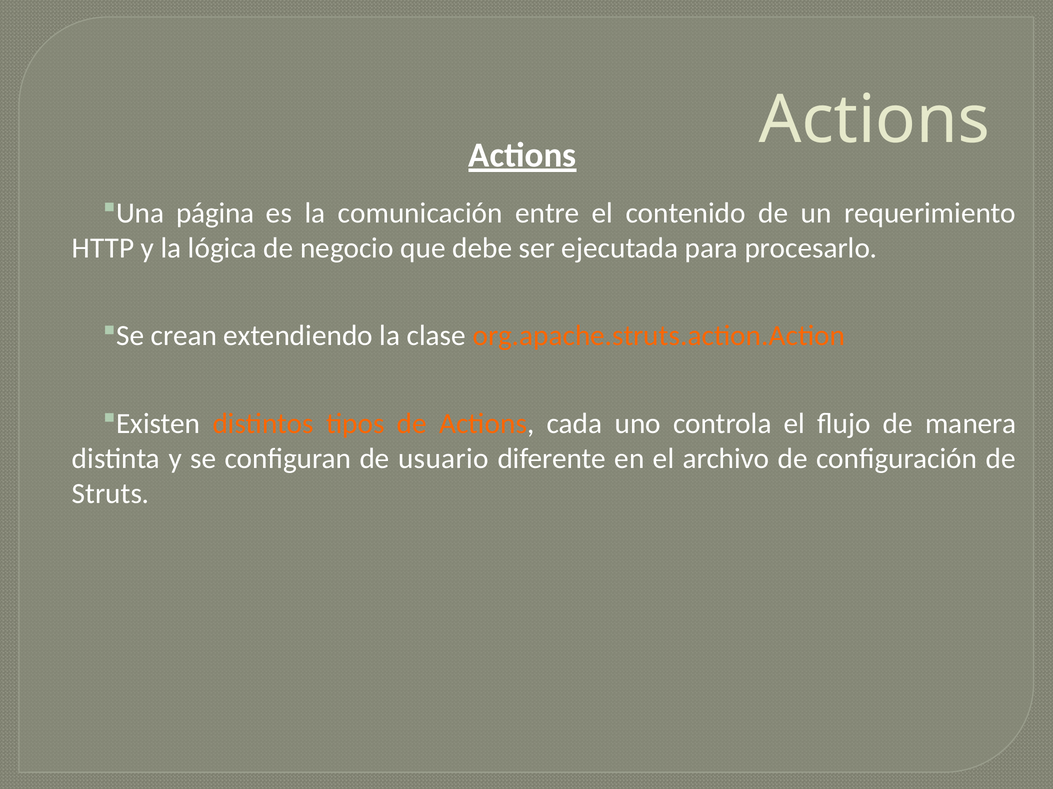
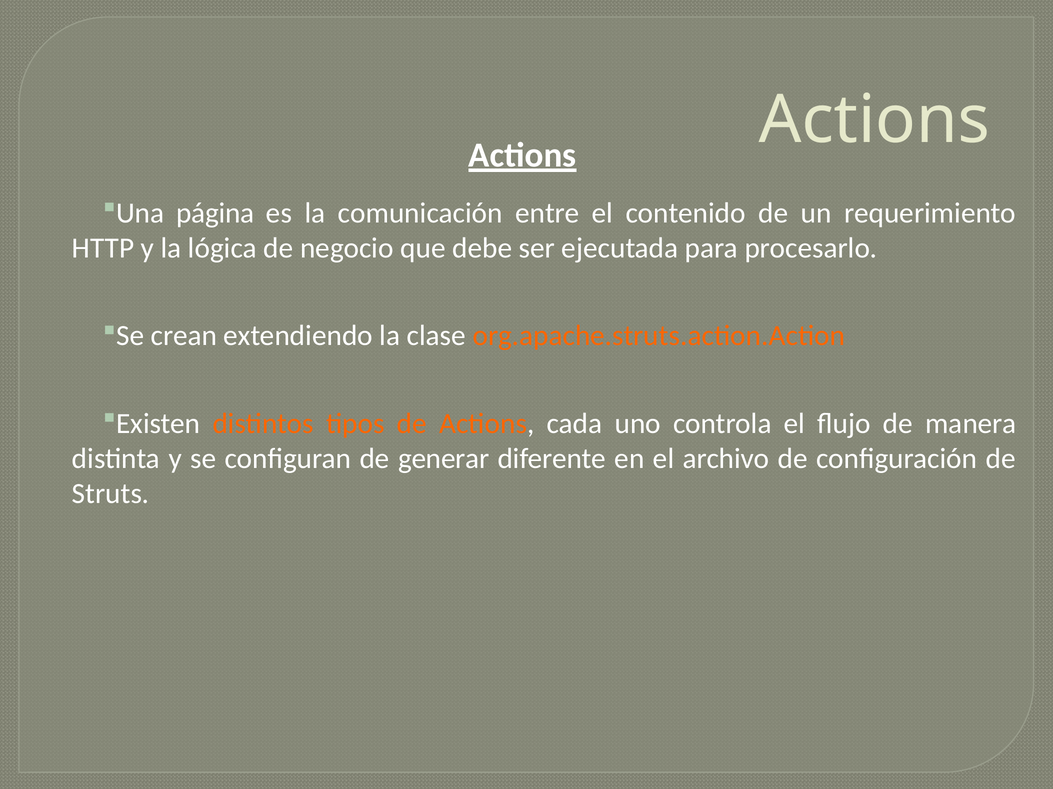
usuario: usuario -> generar (444, 459)
